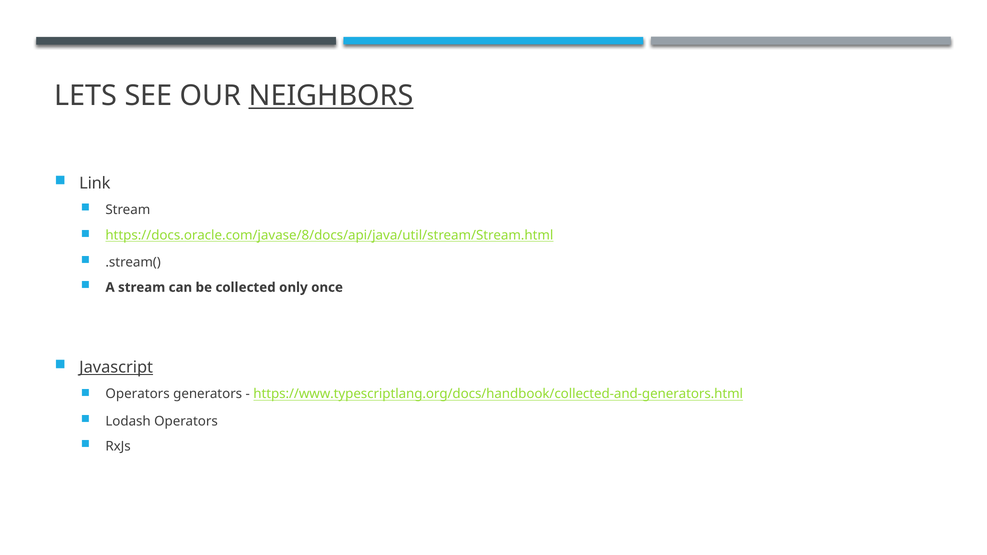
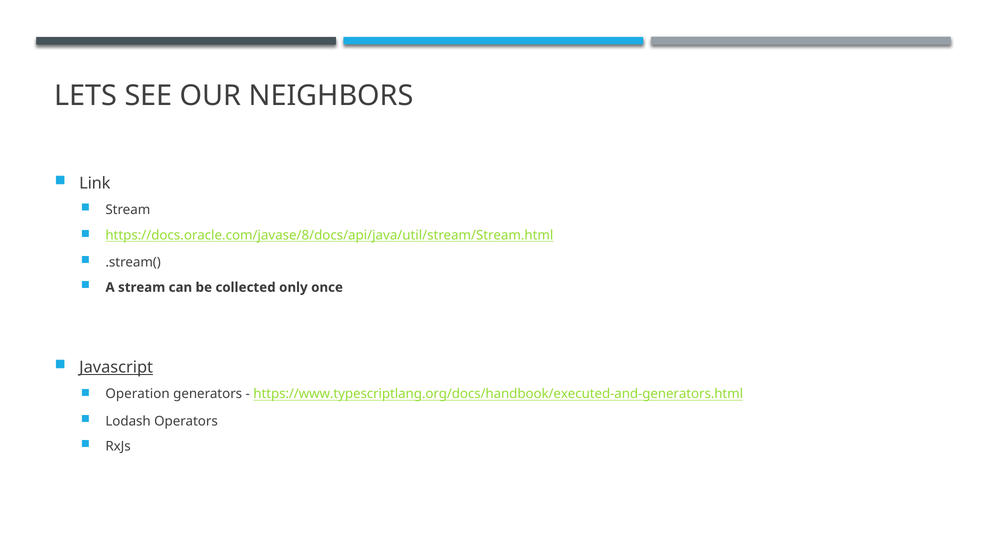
NEIGHBORS underline: present -> none (331, 96)
Operators: Operators -> Operation (138, 394)
https://www.typescriptlang.org/docs/handbook/collected-and-generators.html: https://www.typescriptlang.org/docs/handbook/collected-and-generators.html -> https://www.typescriptlang.org/docs/handbook/executed-and-generators.html (498, 394)
